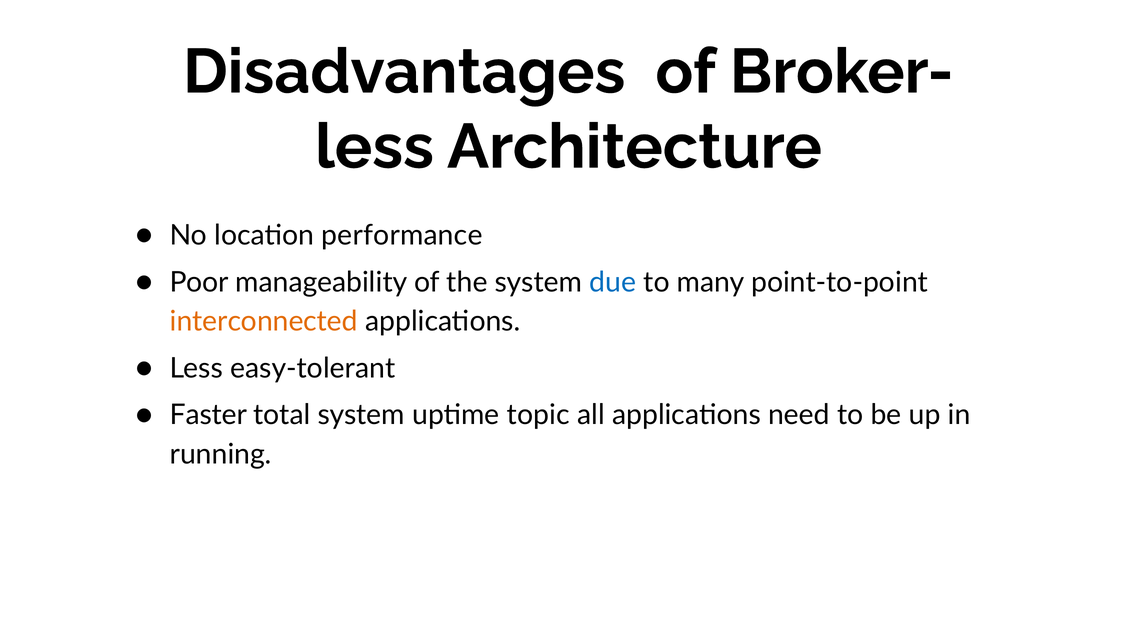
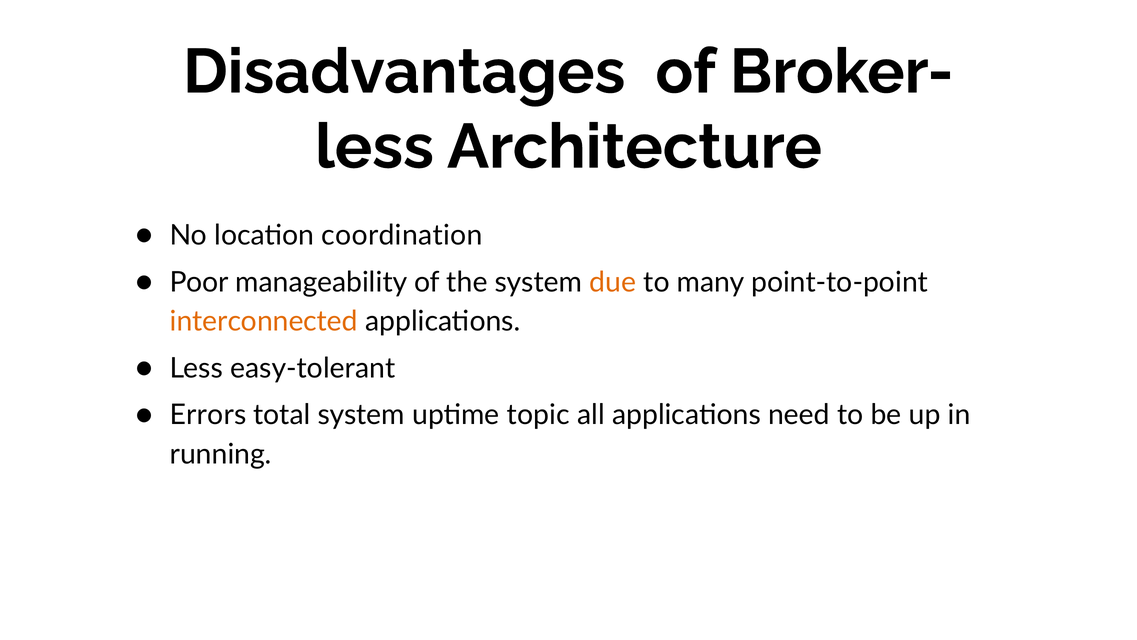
performance: performance -> coordination (402, 235)
due colour: blue -> orange (613, 282)
Faster: Faster -> Errors (208, 415)
